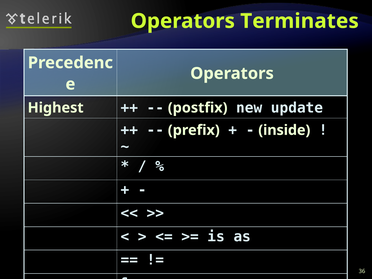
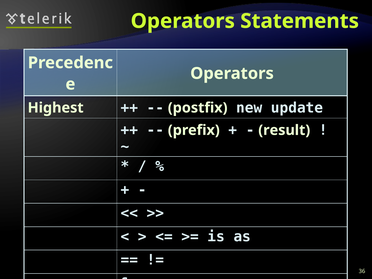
Terminates: Terminates -> Statements (300, 21)
inside: inside -> result (284, 130)
